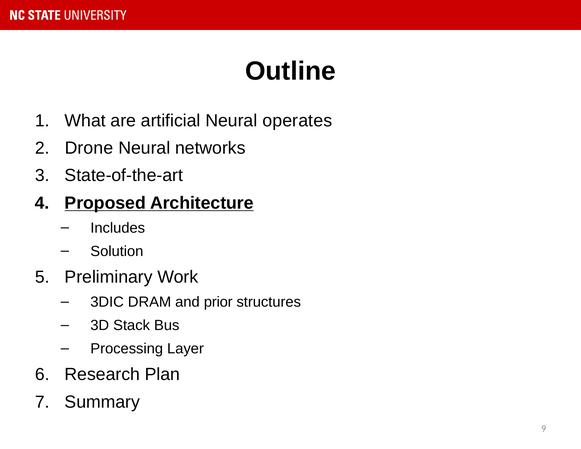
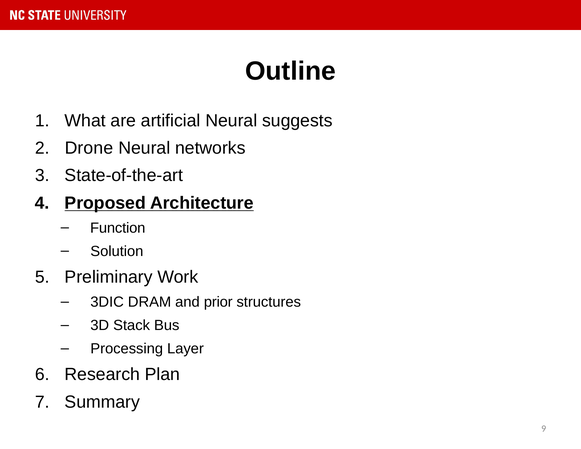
operates: operates -> suggests (297, 121)
Includes: Includes -> Function (118, 228)
